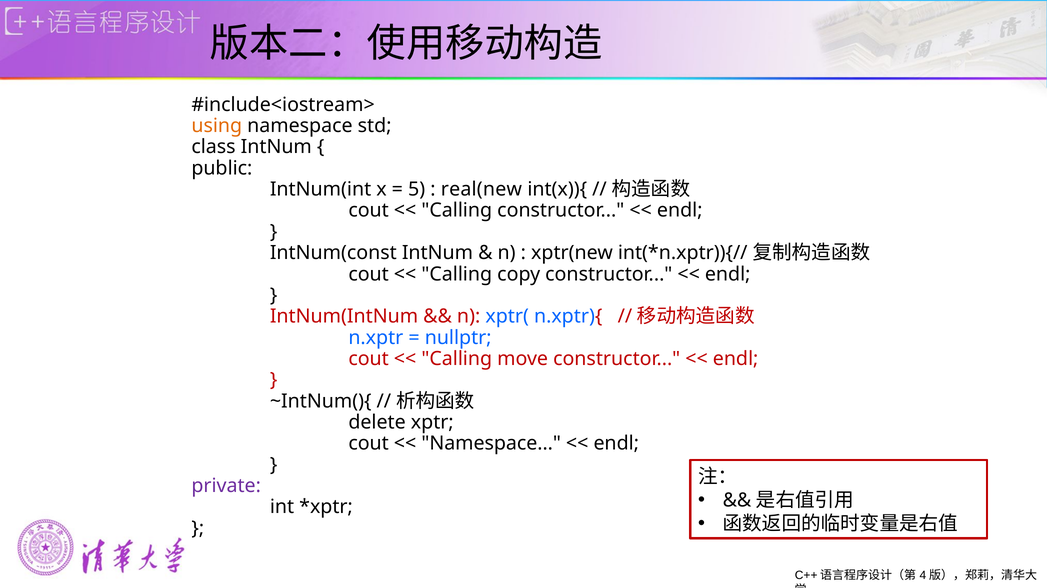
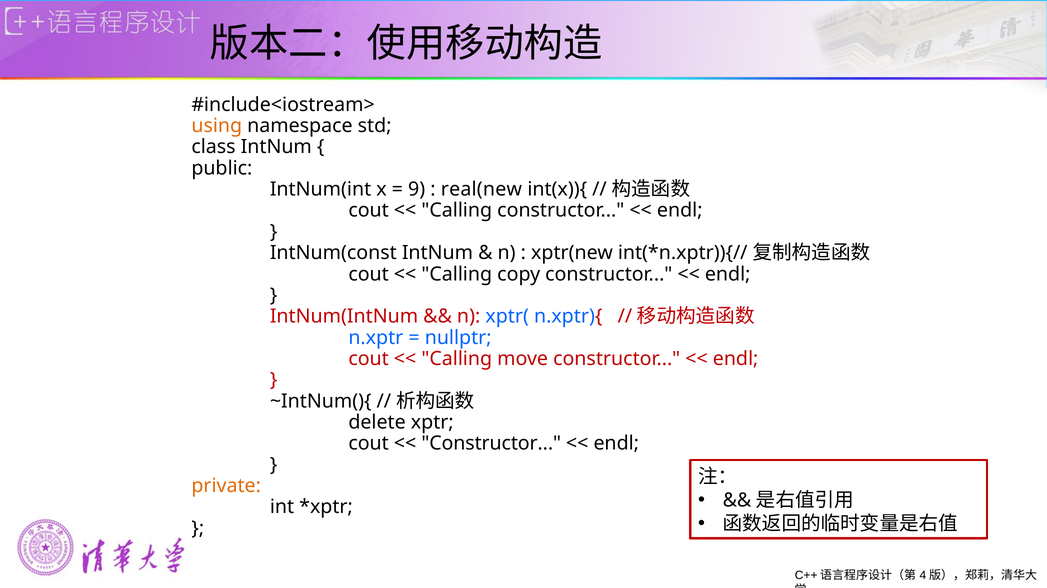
5: 5 -> 9 (417, 190)
Namespace: Namespace -> Constructor (491, 444)
private colour: purple -> orange (226, 486)
